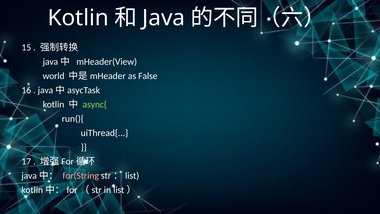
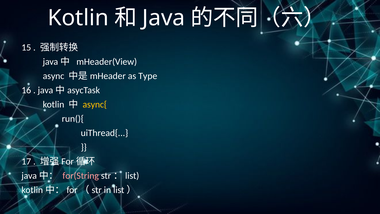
world: world -> async (54, 76)
False: False -> Type (148, 76)
async{ colour: light green -> yellow (95, 104)
